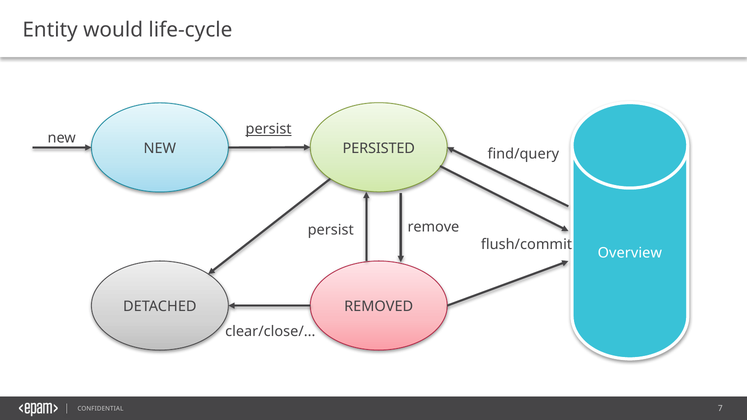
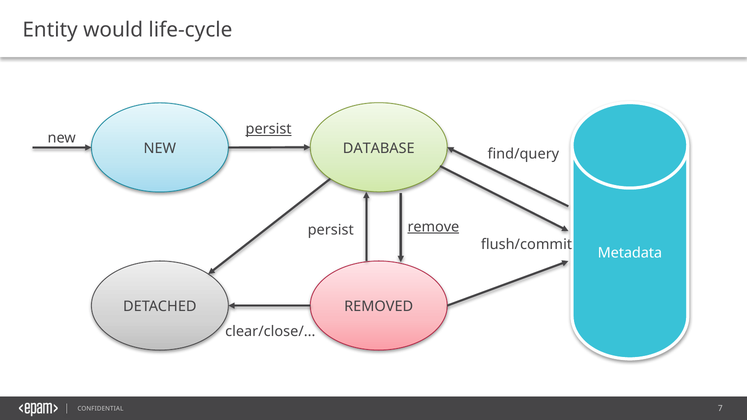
PERSISTED: PERSISTED -> DATABASE (379, 148)
remove underline: none -> present (433, 227)
Overview: Overview -> Metadata (630, 253)
